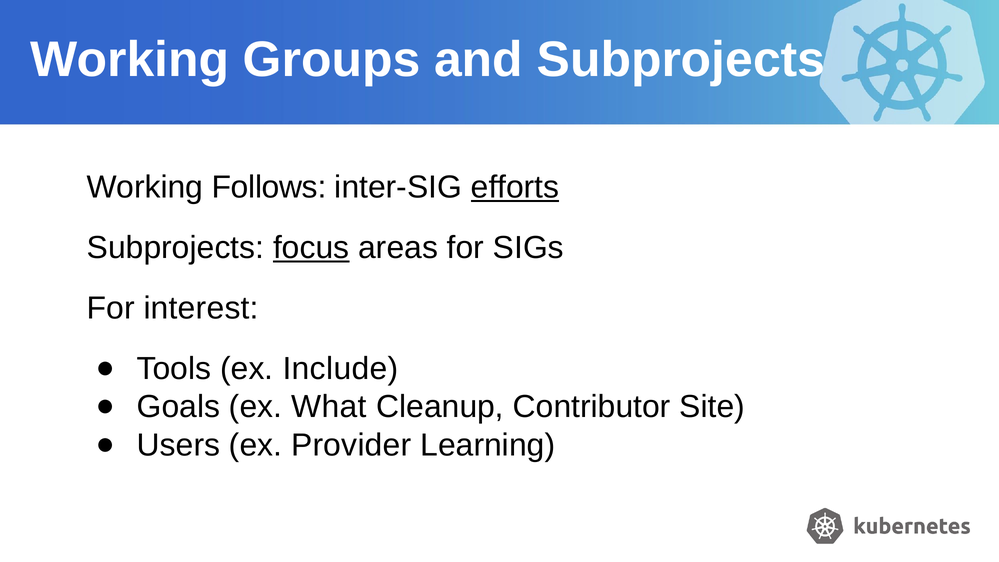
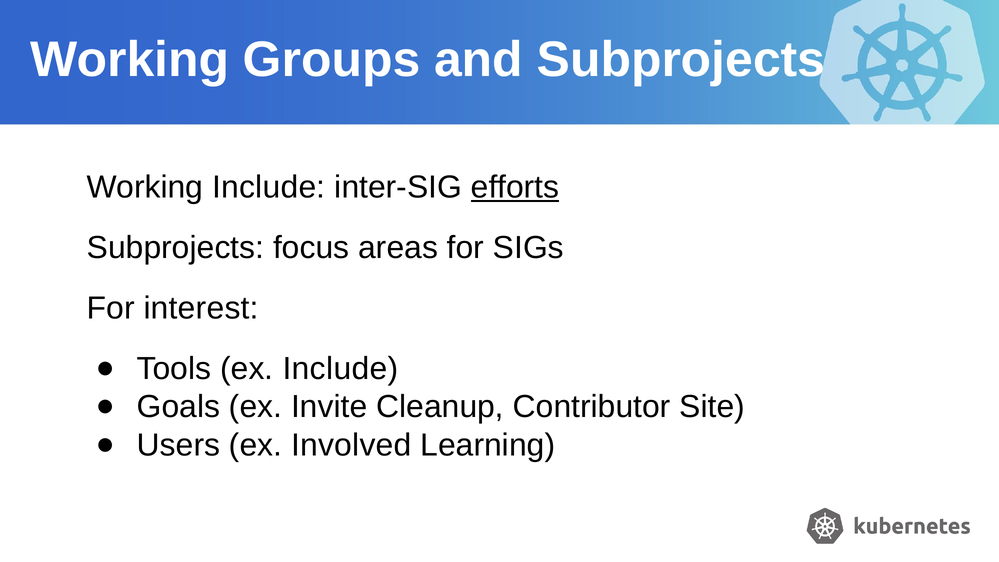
Working Follows: Follows -> Include (269, 187)
focus underline: present -> none (311, 248)
What: What -> Invite (329, 407)
Provider: Provider -> Involved (351, 445)
